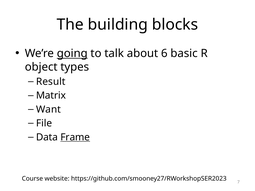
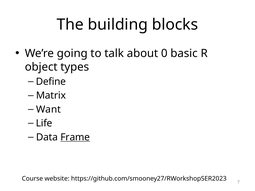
going underline: present -> none (72, 53)
6: 6 -> 0 (164, 53)
Result: Result -> Define (51, 82)
File: File -> Life (44, 123)
